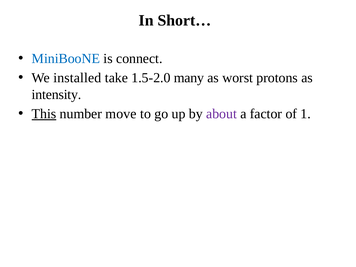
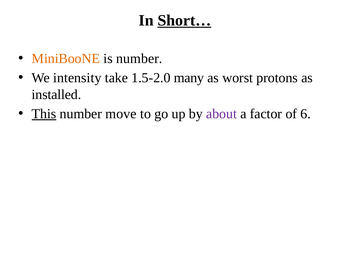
Short… underline: none -> present (184, 20)
MiniBooNE colour: blue -> orange (66, 59)
is connect: connect -> number (139, 59)
installed: installed -> intensity (77, 78)
intensity: intensity -> installed (56, 94)
1: 1 -> 6 (306, 114)
